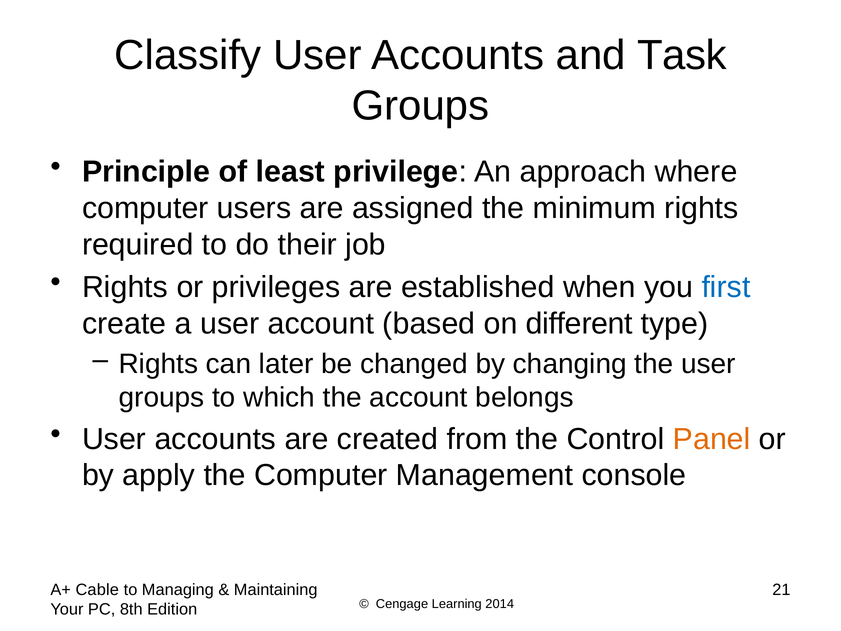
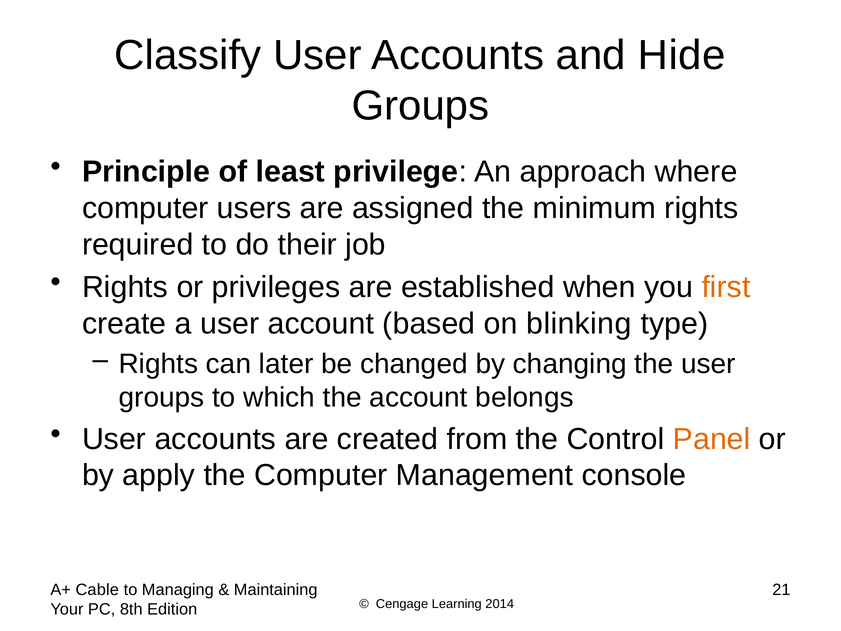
Task: Task -> Hide (682, 56)
first colour: blue -> orange (726, 287)
different: different -> blinking (579, 323)
